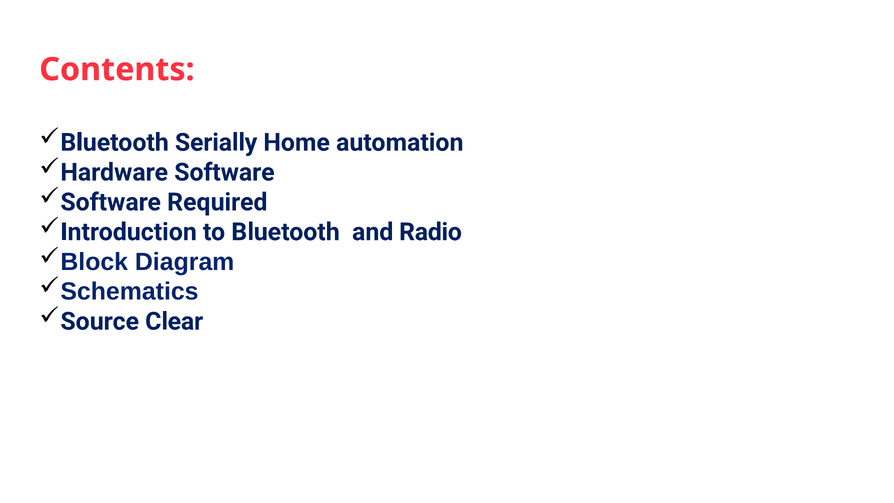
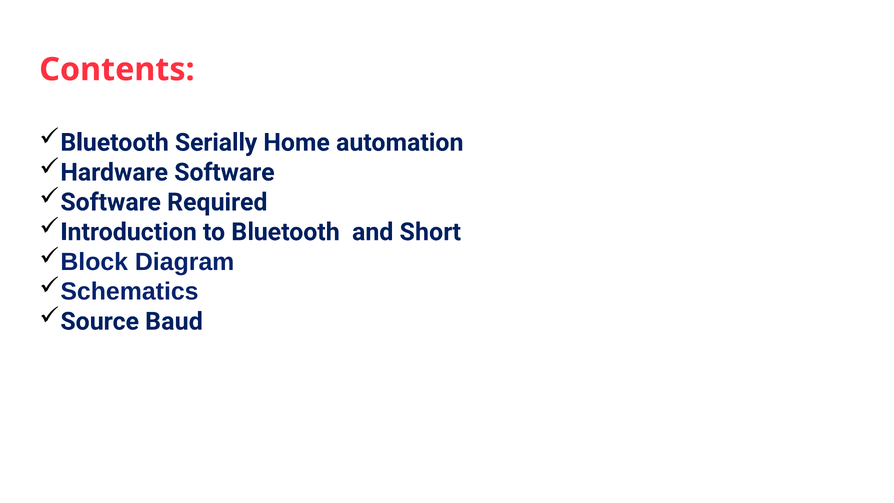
Radio: Radio -> Short (430, 232)
Clear: Clear -> Baud (174, 321)
